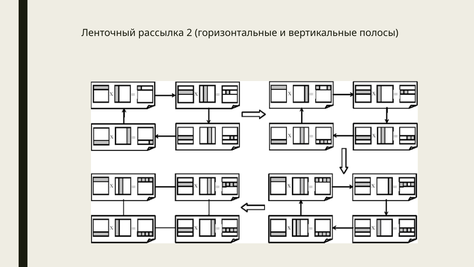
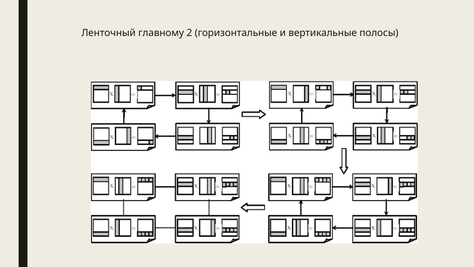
рассылка: рассылка -> главному (161, 33)
